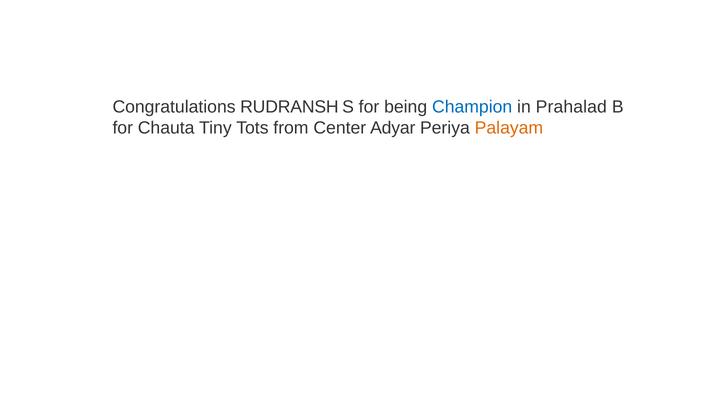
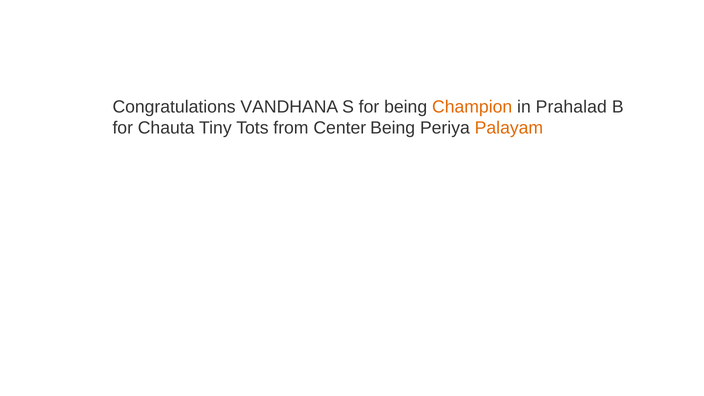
RUDRANSH: RUDRANSH -> VANDHANA (289, 107)
Champion colour: blue -> orange (472, 107)
Center Adyar: Adyar -> Being (393, 128)
